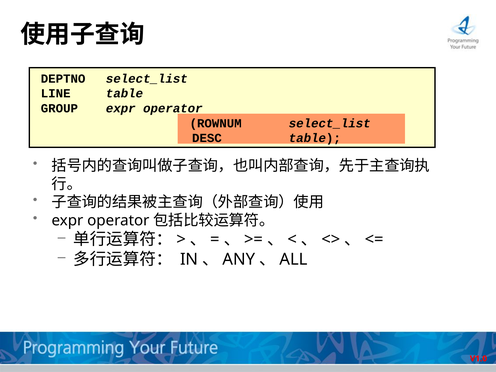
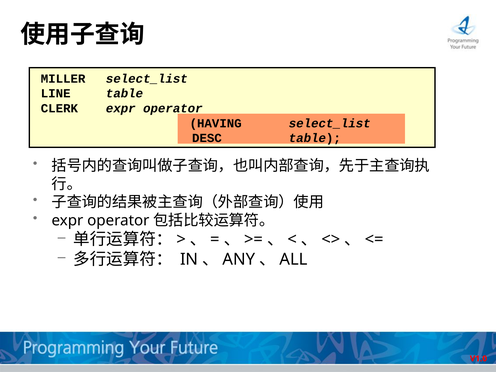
DEPTNO: DEPTNO -> MILLER (63, 79)
GROUP: GROUP -> CLERK (59, 108)
ROWNUM: ROWNUM -> HAVING (216, 123)
